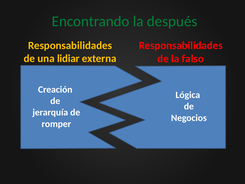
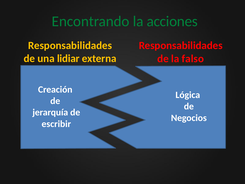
después: después -> acciones (172, 21)
romper: romper -> escribir (56, 124)
